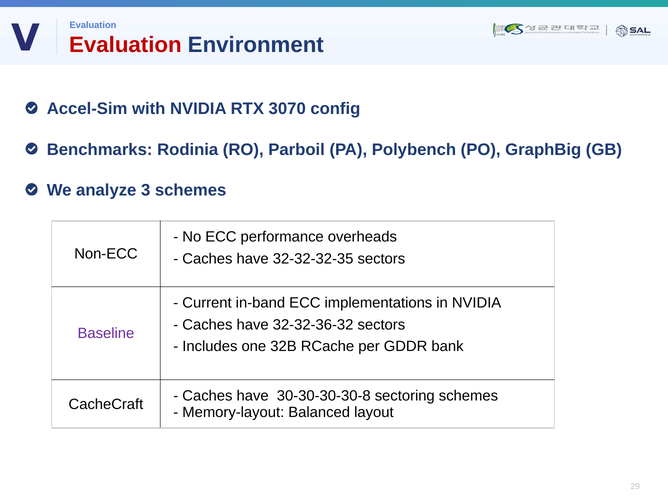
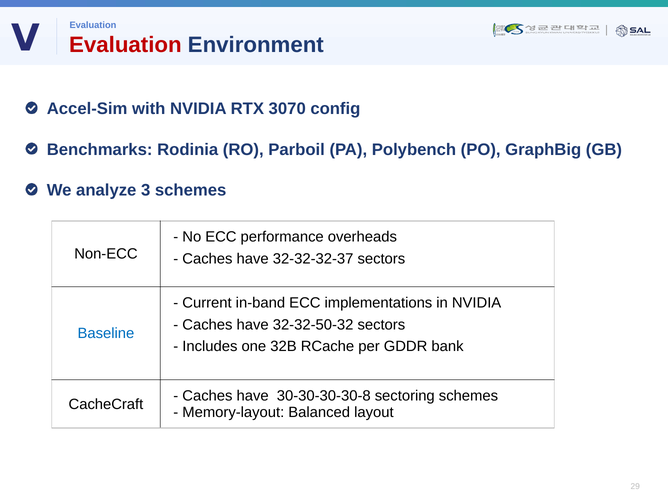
32-32-32-35: 32-32-32-35 -> 32-32-32-37 (313, 259)
32-32-36-32: 32-32-36-32 -> 32-32-50-32 (313, 325)
Baseline colour: purple -> blue (106, 333)
